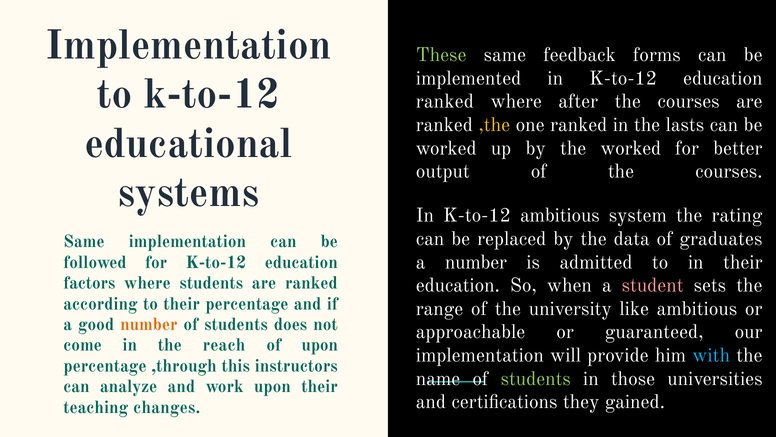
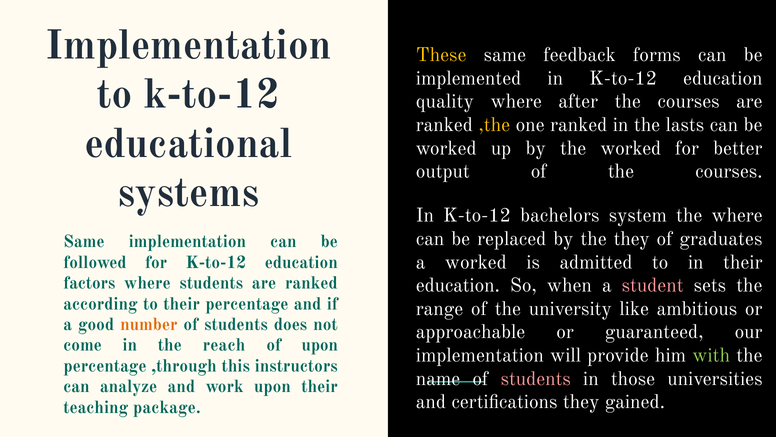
These colour: light green -> yellow (441, 55)
ranked: ranked -> quality (445, 101)
K-to-12 ambitious: ambitious -> bachelors (560, 215)
the rating: rating -> where (737, 215)
the data: data -> they (632, 239)
a number: number -> worked (476, 262)
with colour: light blue -> light green (711, 355)
students colour: light green -> pink (536, 378)
changes: changes -> package (167, 407)
